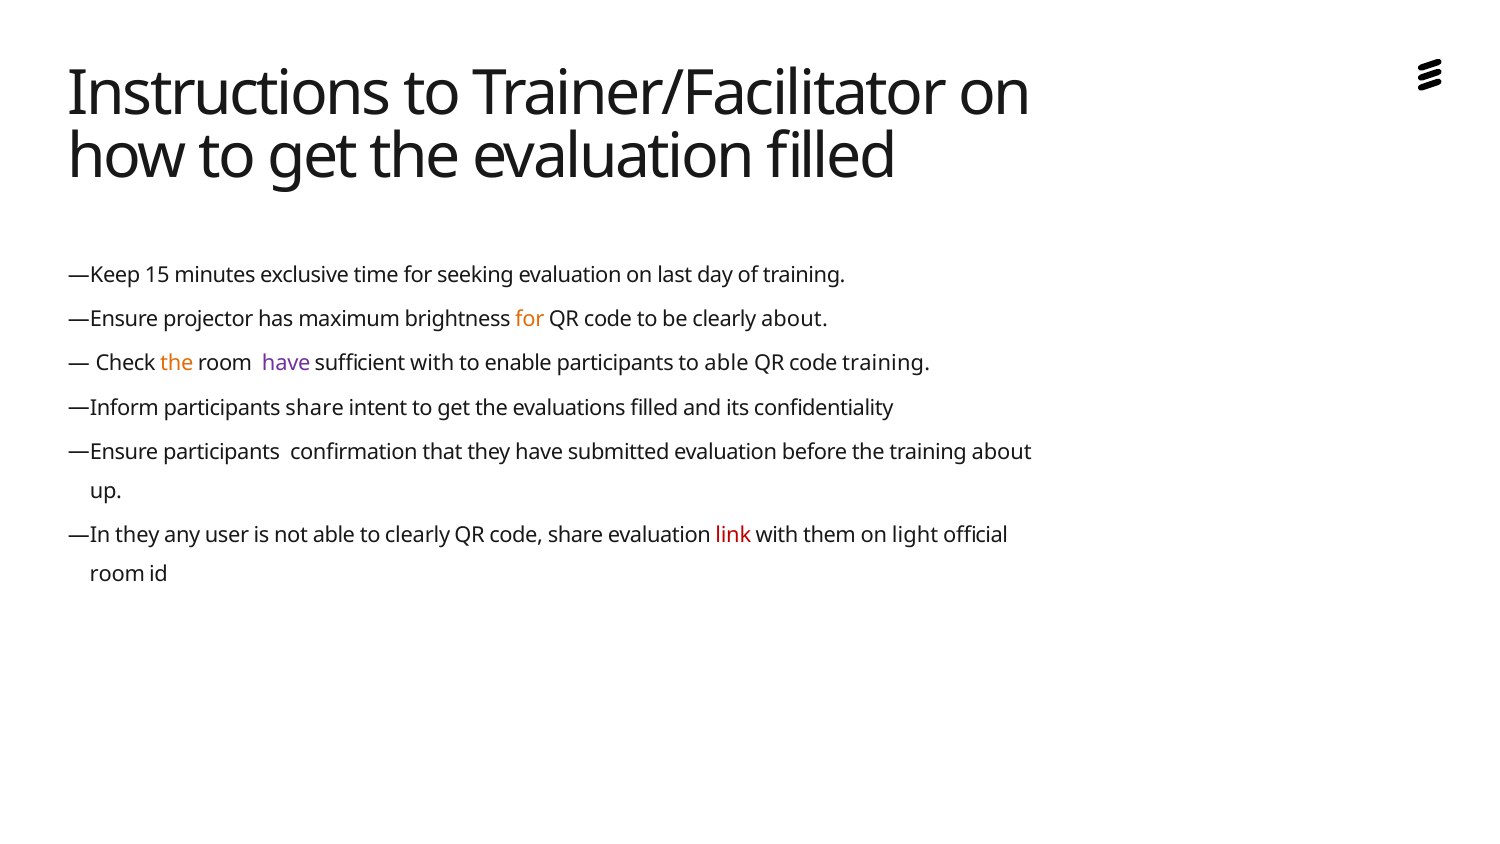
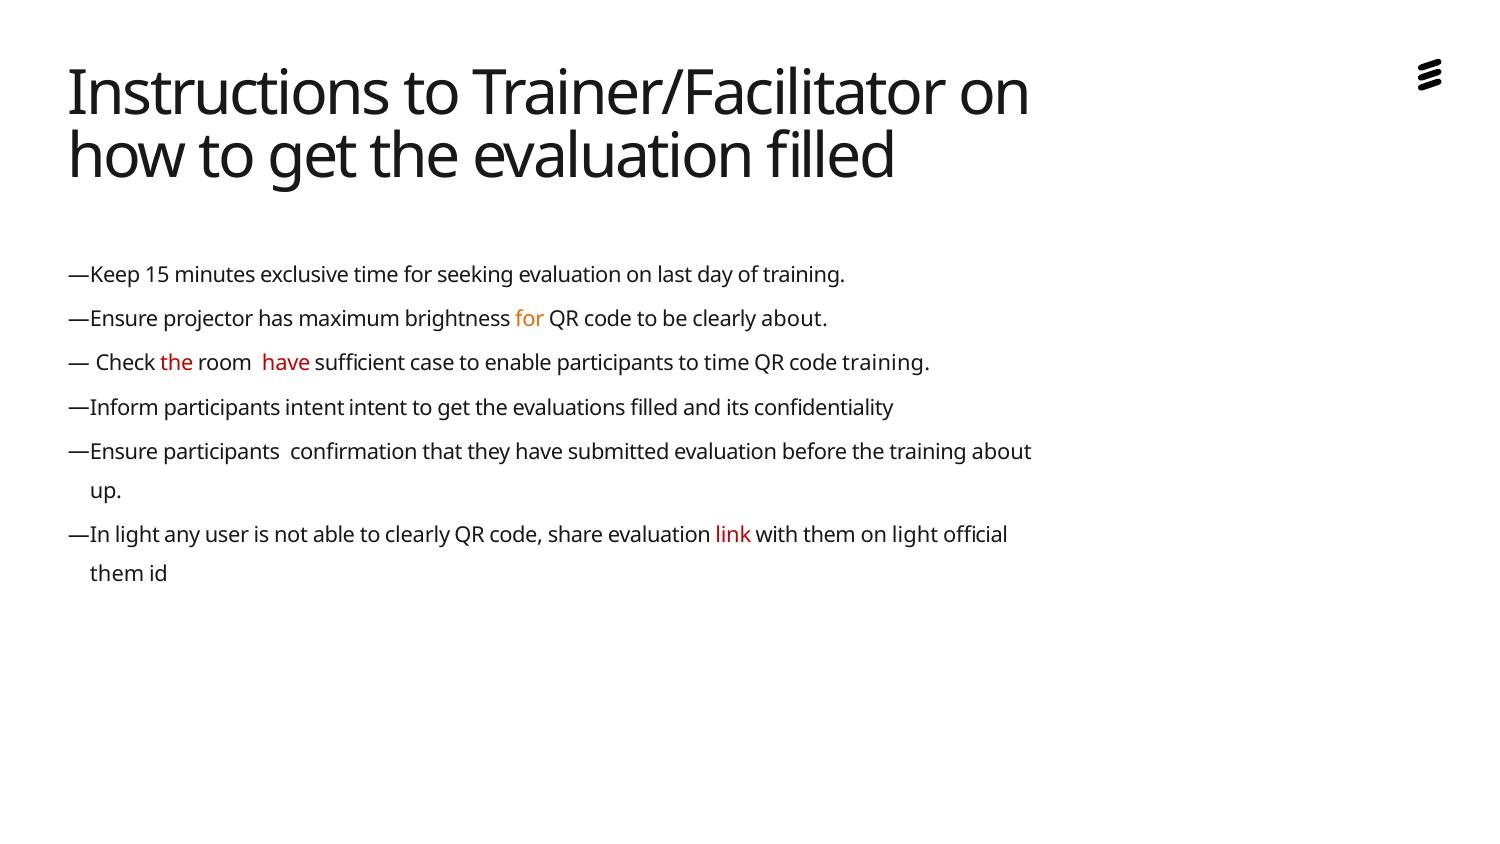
the colour: orange -> red (177, 364)
have colour: purple -> red (286, 364)
sufficient with: with -> case (432, 364)
to able: able -> time (727, 364)
participants share: share -> intent (315, 408)
they: they -> light (137, 535)
room: room -> them (117, 575)
